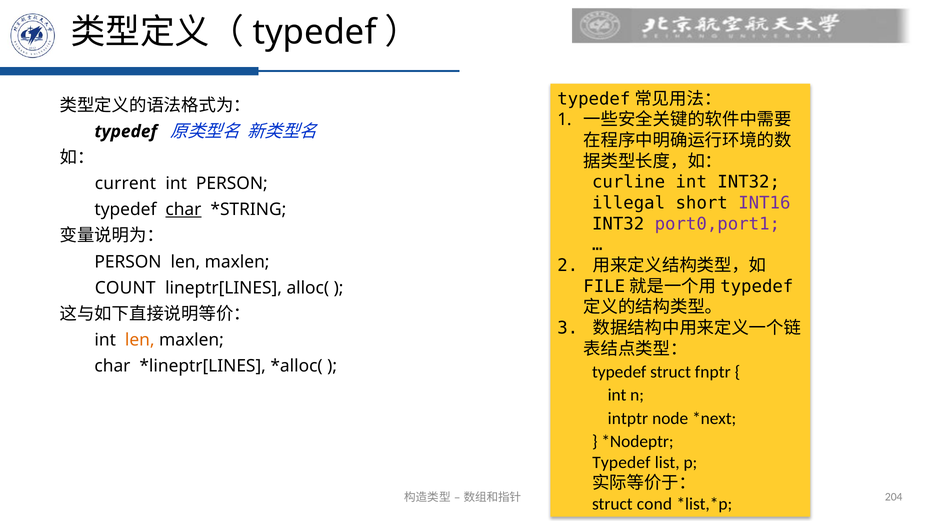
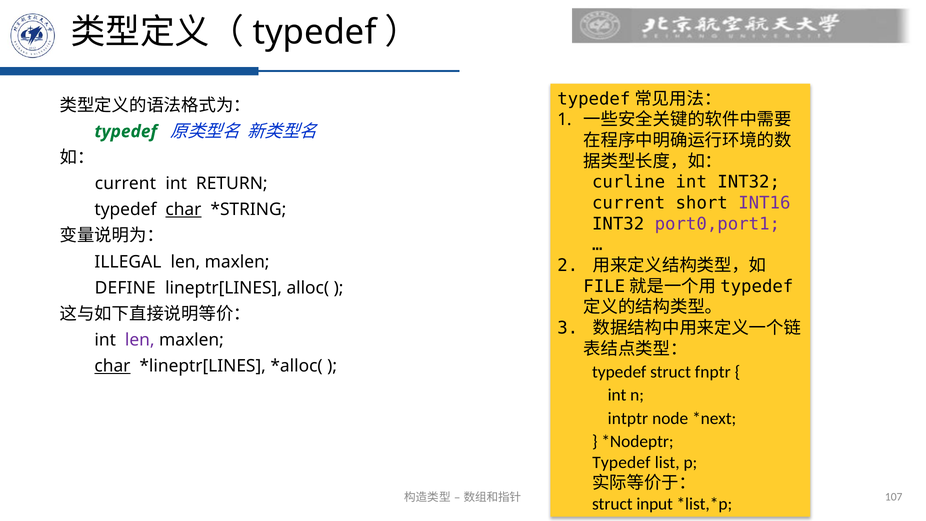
typedef colour: black -> green (126, 131)
int PERSON: PERSON -> RETURN (232, 184)
illegal: illegal -> current (629, 203)
PERSON: PERSON -> ILLEGAL (128, 262)
COUNT: COUNT -> DEFINE (125, 288)
len colour: orange -> purple (140, 340)
char underline: none -> present (112, 366)
204: 204 -> 107 (894, 497)
cond: cond -> input (655, 504)
